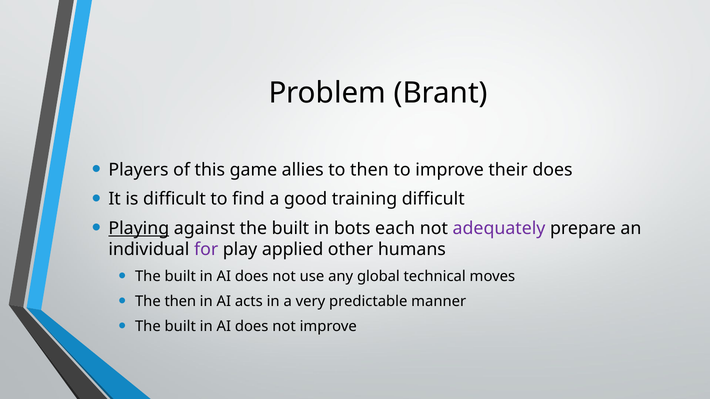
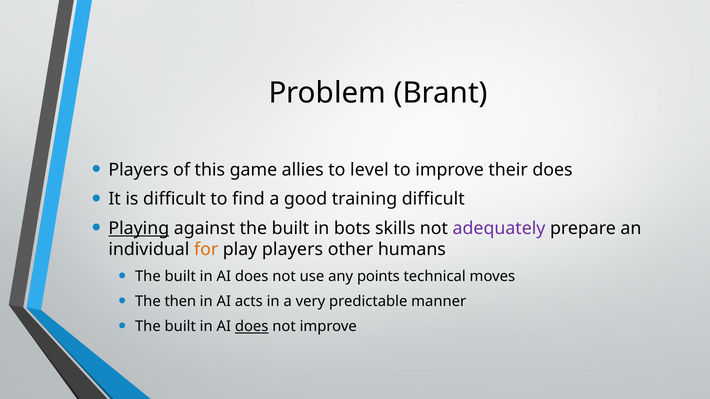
to then: then -> level (369, 170)
each: each -> skills (395, 228)
for colour: purple -> orange (206, 250)
play applied: applied -> players (293, 250)
global: global -> points (378, 277)
does underline: none -> present (252, 327)
